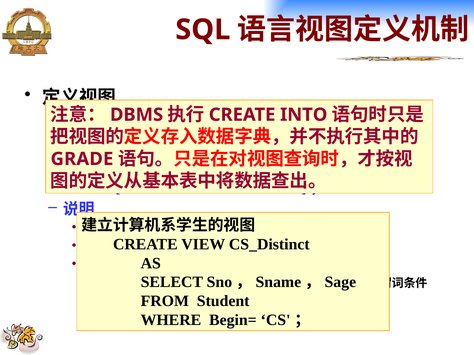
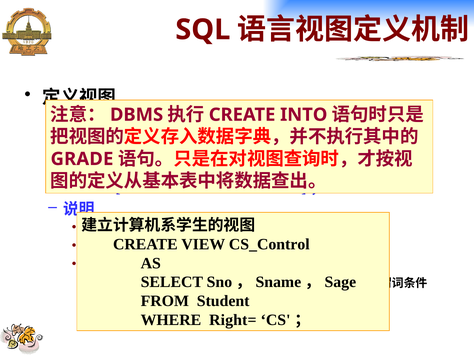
CS_Distinct: CS_Distinct -> CS_Control (269, 245)
Begin=: Begin= -> Right= (233, 320)
